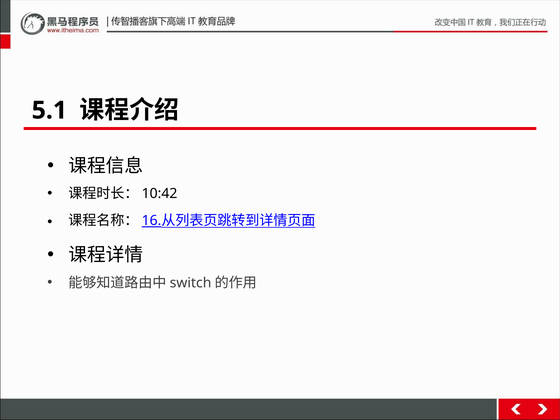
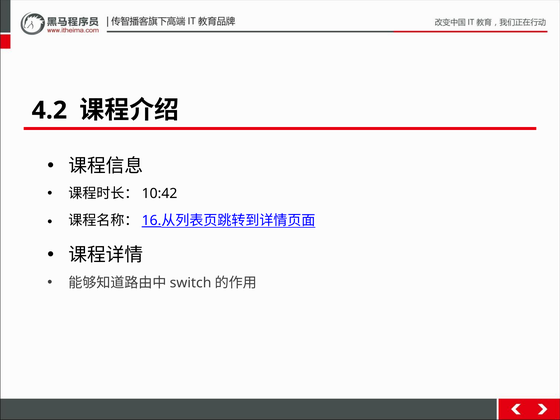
5.1: 5.1 -> 4.2 (49, 110)
